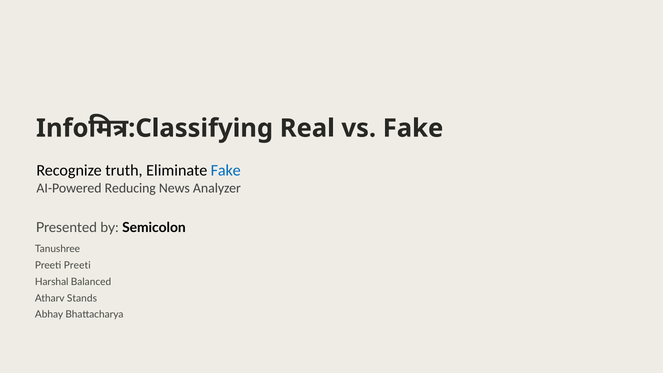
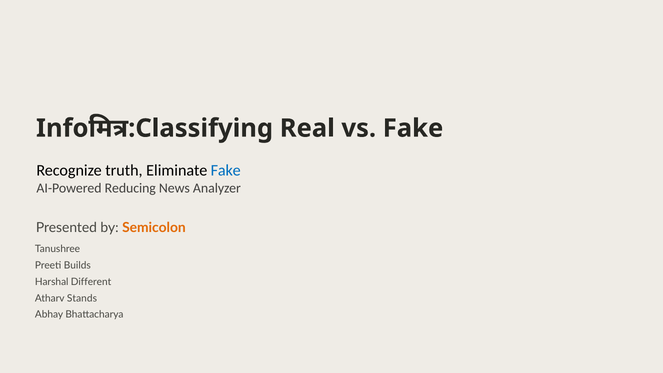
Semicolon colour: black -> orange (154, 228)
Preeti Preeti: Preeti -> Builds (77, 265)
Balanced: Balanced -> Different (91, 282)
